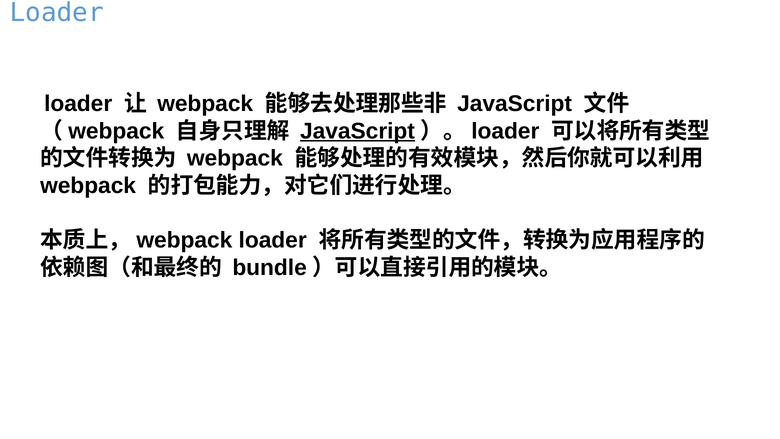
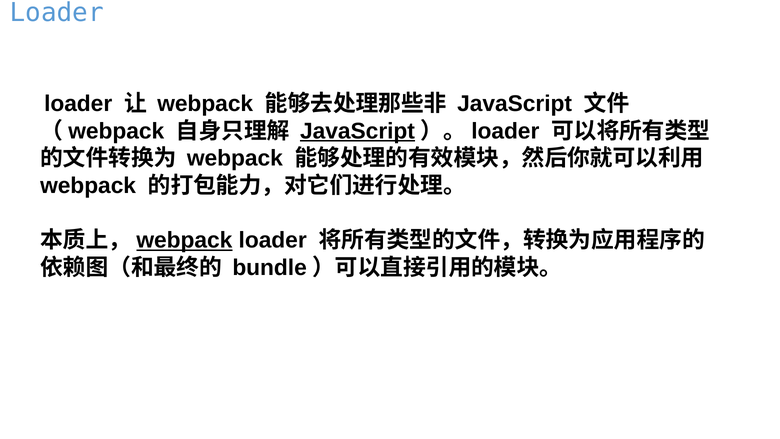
webpack underline: none -> present (184, 240)
